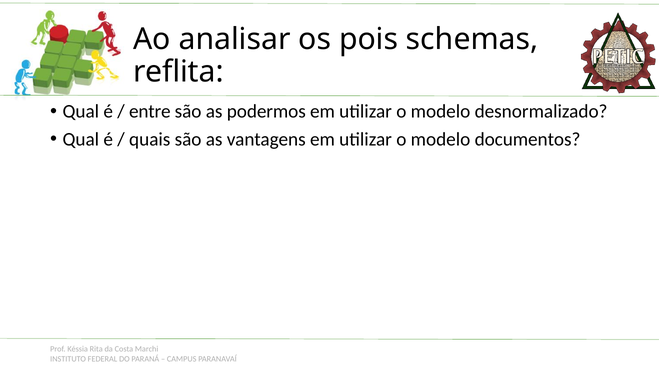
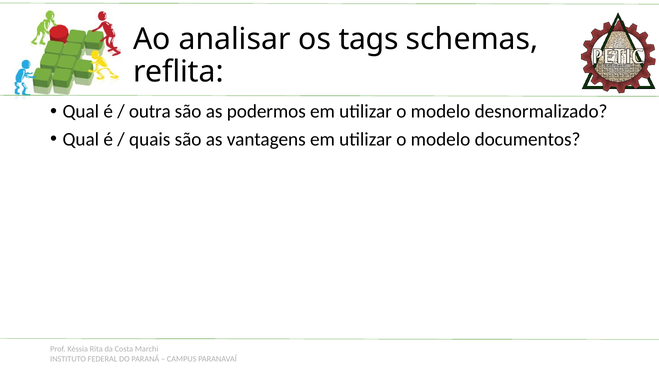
pois: pois -> tags (369, 39)
entre: entre -> outra (150, 111)
